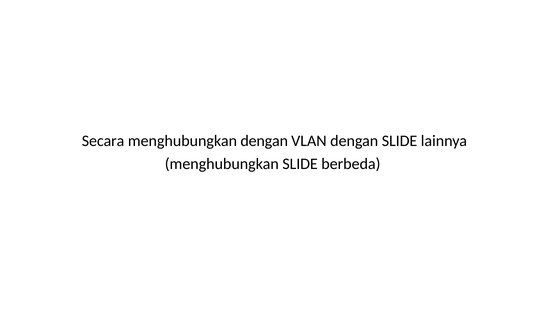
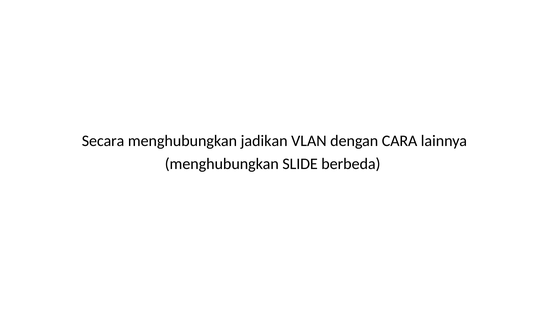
menghubungkan dengan: dengan -> jadikan (264, 141)
dengan SLIDE: SLIDE -> CARA (400, 141)
